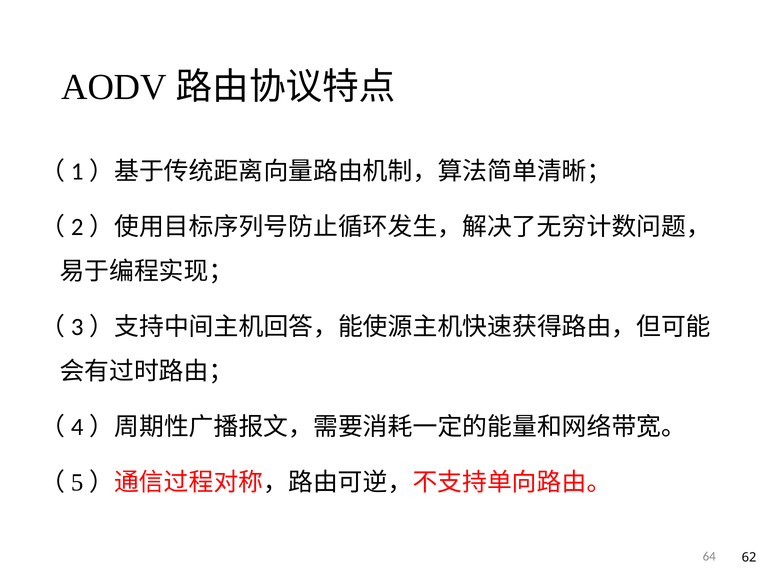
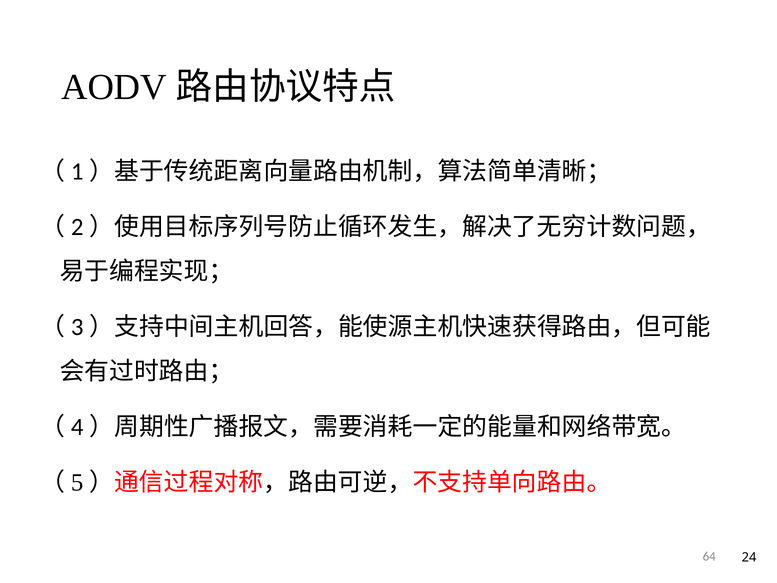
62: 62 -> 24 (749, 557)
